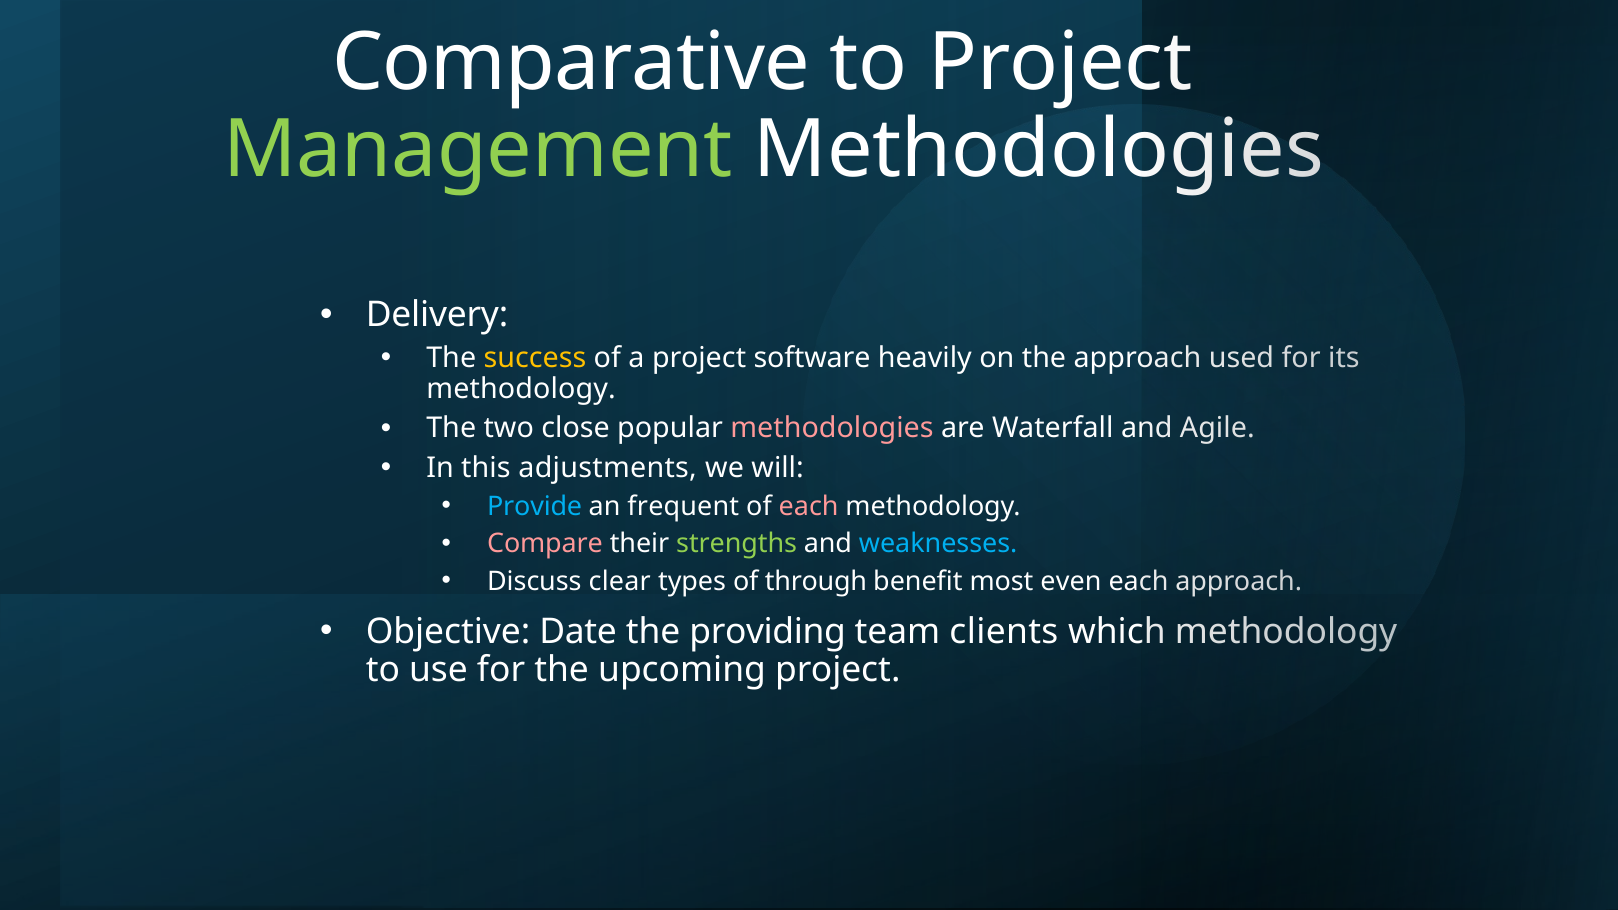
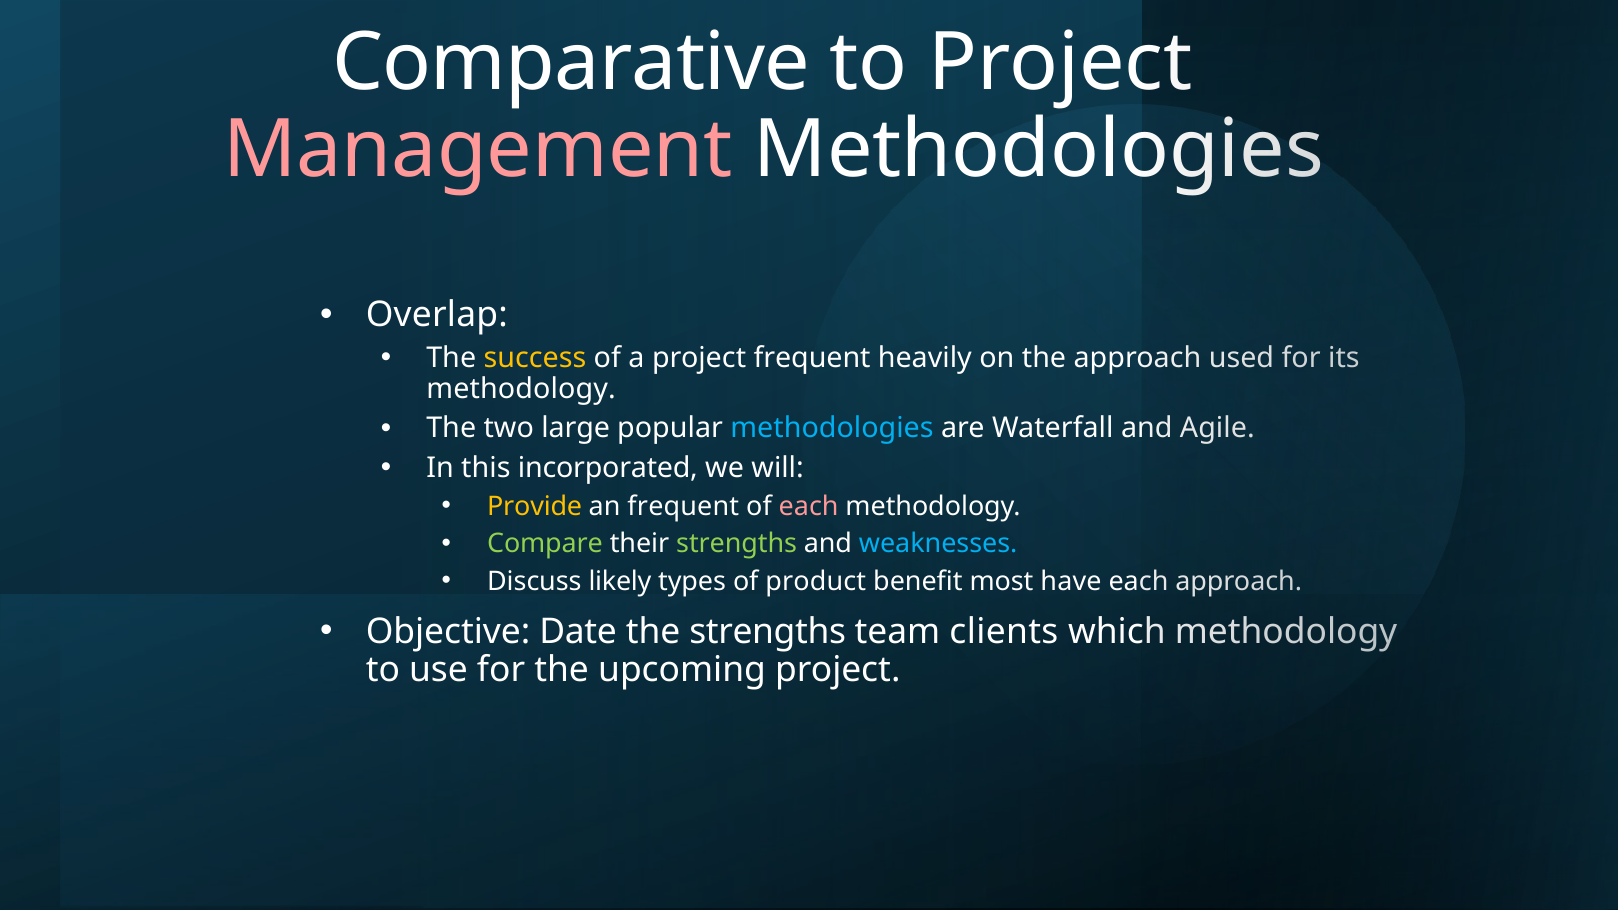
Management colour: light green -> pink (478, 150)
Delivery: Delivery -> Overlap (437, 315)
project software: software -> frequent (812, 358)
close: close -> large (576, 428)
methodologies colour: pink -> light blue (832, 428)
adjustments: adjustments -> incorporated (608, 468)
Provide colour: light blue -> yellow (535, 506)
Compare colour: pink -> light green (545, 544)
clear: clear -> likely (620, 581)
through: through -> product (816, 581)
even: even -> have (1071, 581)
the providing: providing -> strengths (768, 632)
